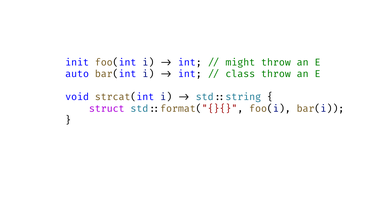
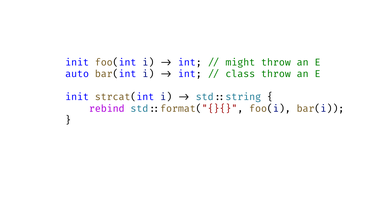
void: void -> init (77, 97)
struct: struct -> rebind (107, 109)
